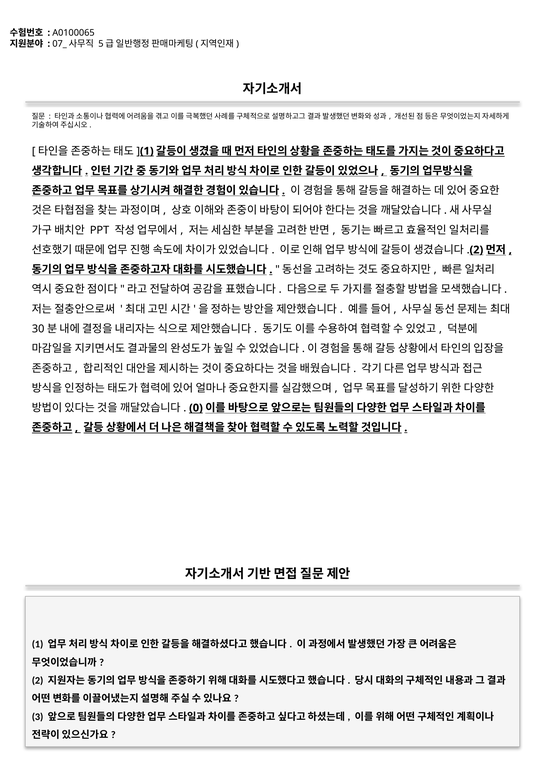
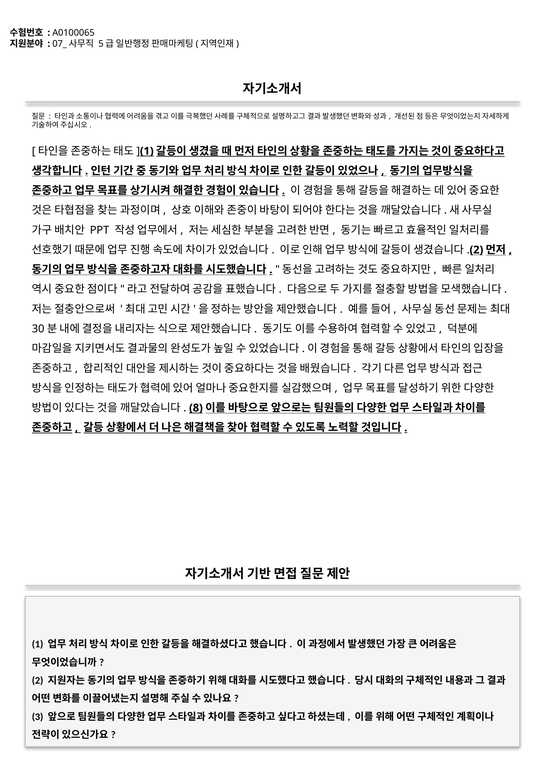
0: 0 -> 8 (196, 408)
